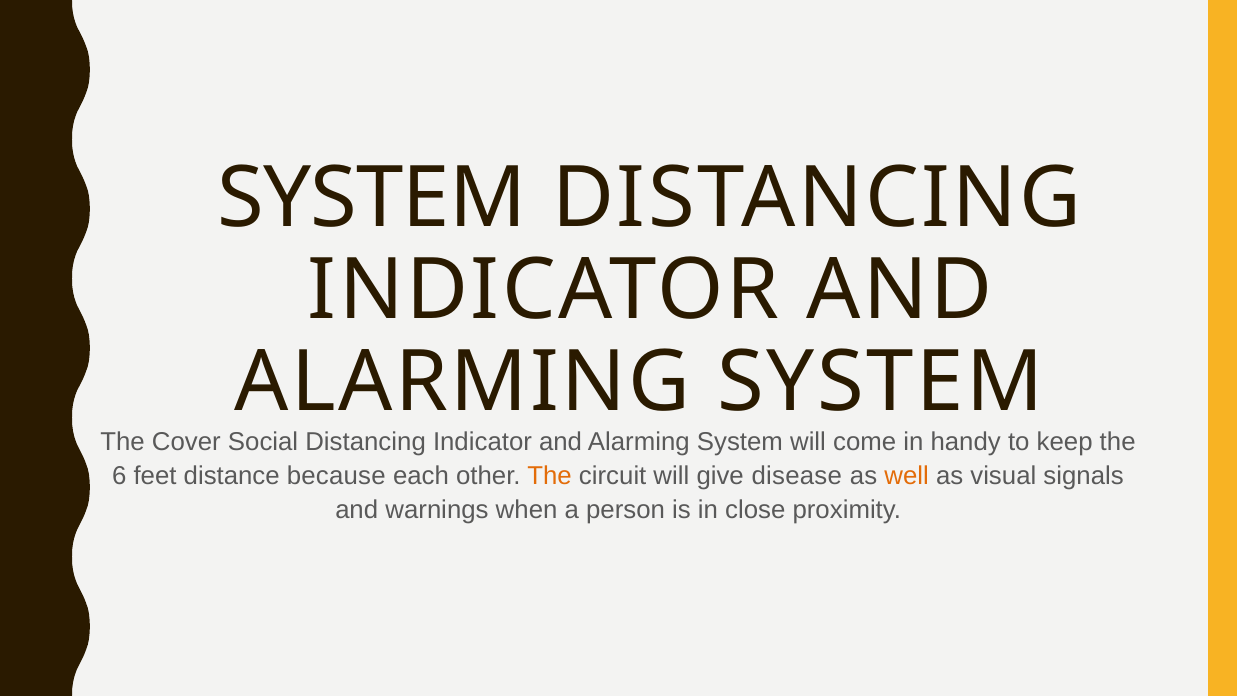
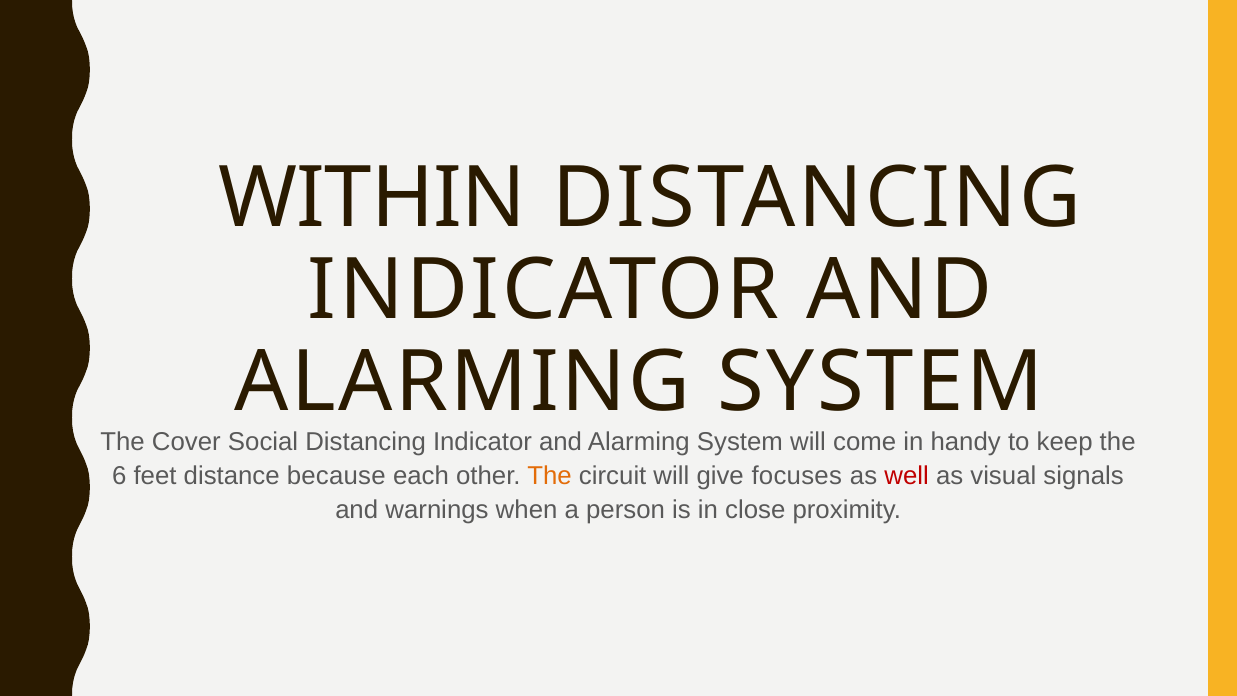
SYSTEM: SYSTEM -> WITHIN (372, 199)
disease: disease -> focuses (797, 476)
well colour: orange -> red (907, 476)
